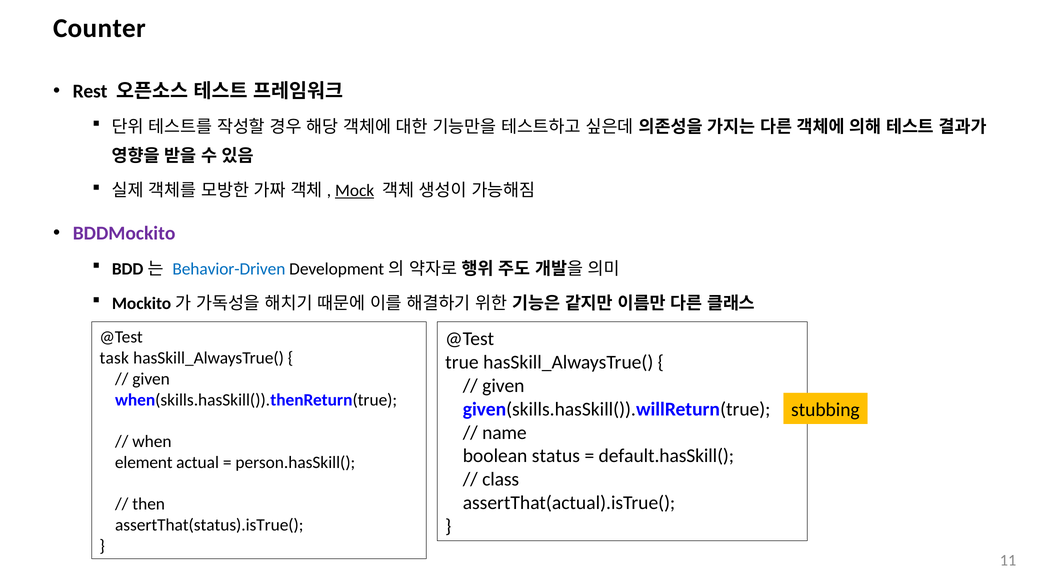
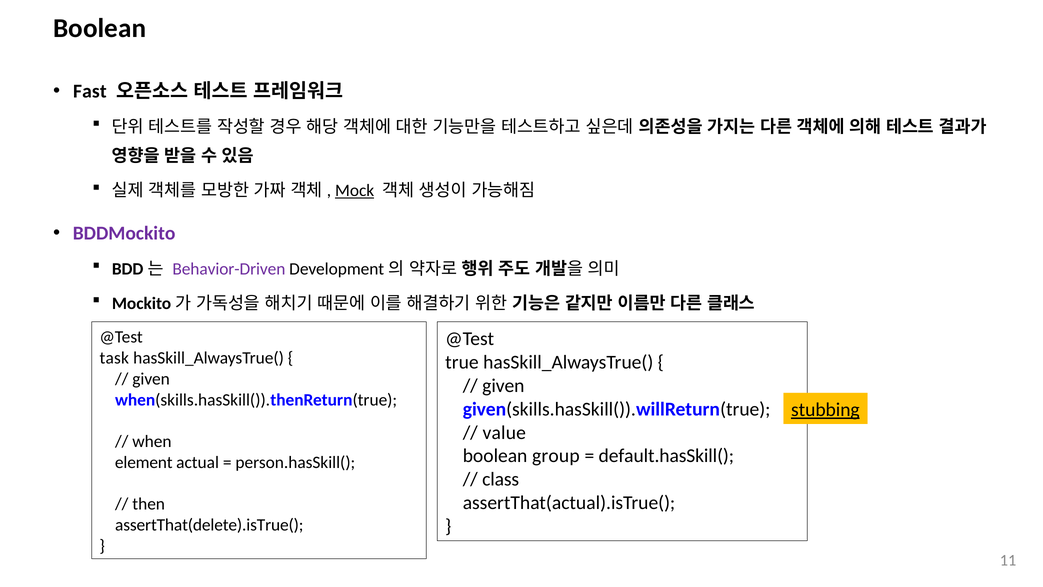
Counter: Counter -> Boolean (100, 28)
Rest: Rest -> Fast (90, 91)
Behavior-Driven colour: blue -> purple (229, 269)
stubbing underline: none -> present (825, 410)
name: name -> value (504, 432)
status: status -> group (556, 456)
assertThat(status).isTrue(: assertThat(status).isTrue( -> assertThat(delete).isTrue( (209, 525)
